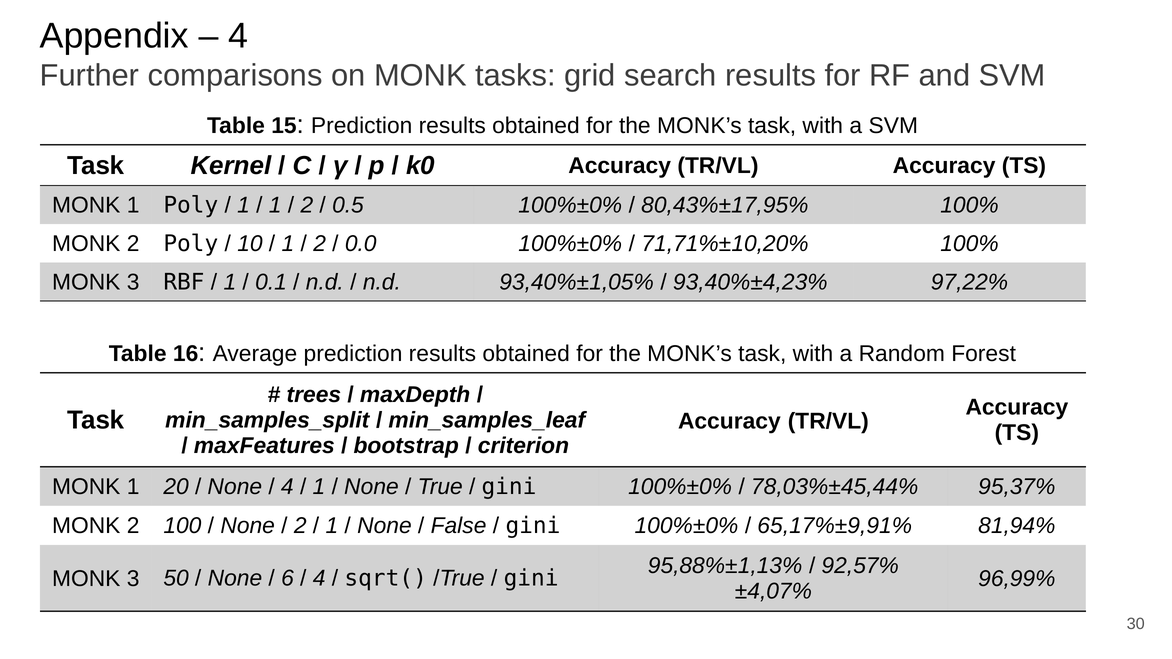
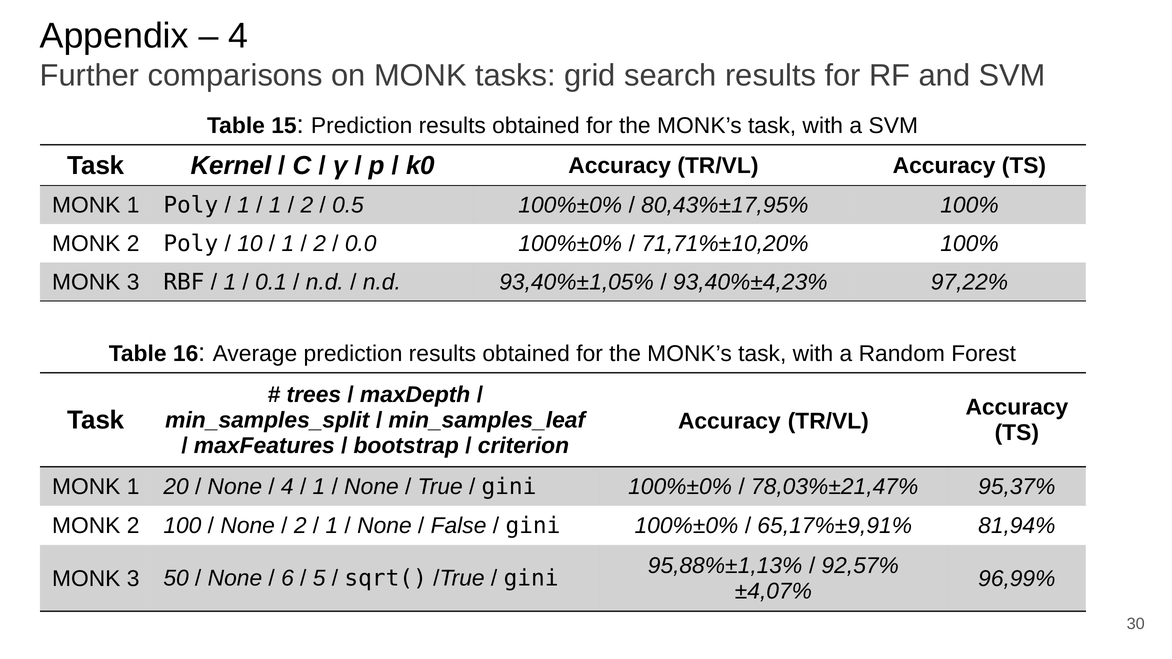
78,03%±45,44%: 78,03%±45,44% -> 78,03%±21,47% (835, 487)
4: 4 -> 5 (319, 579)
